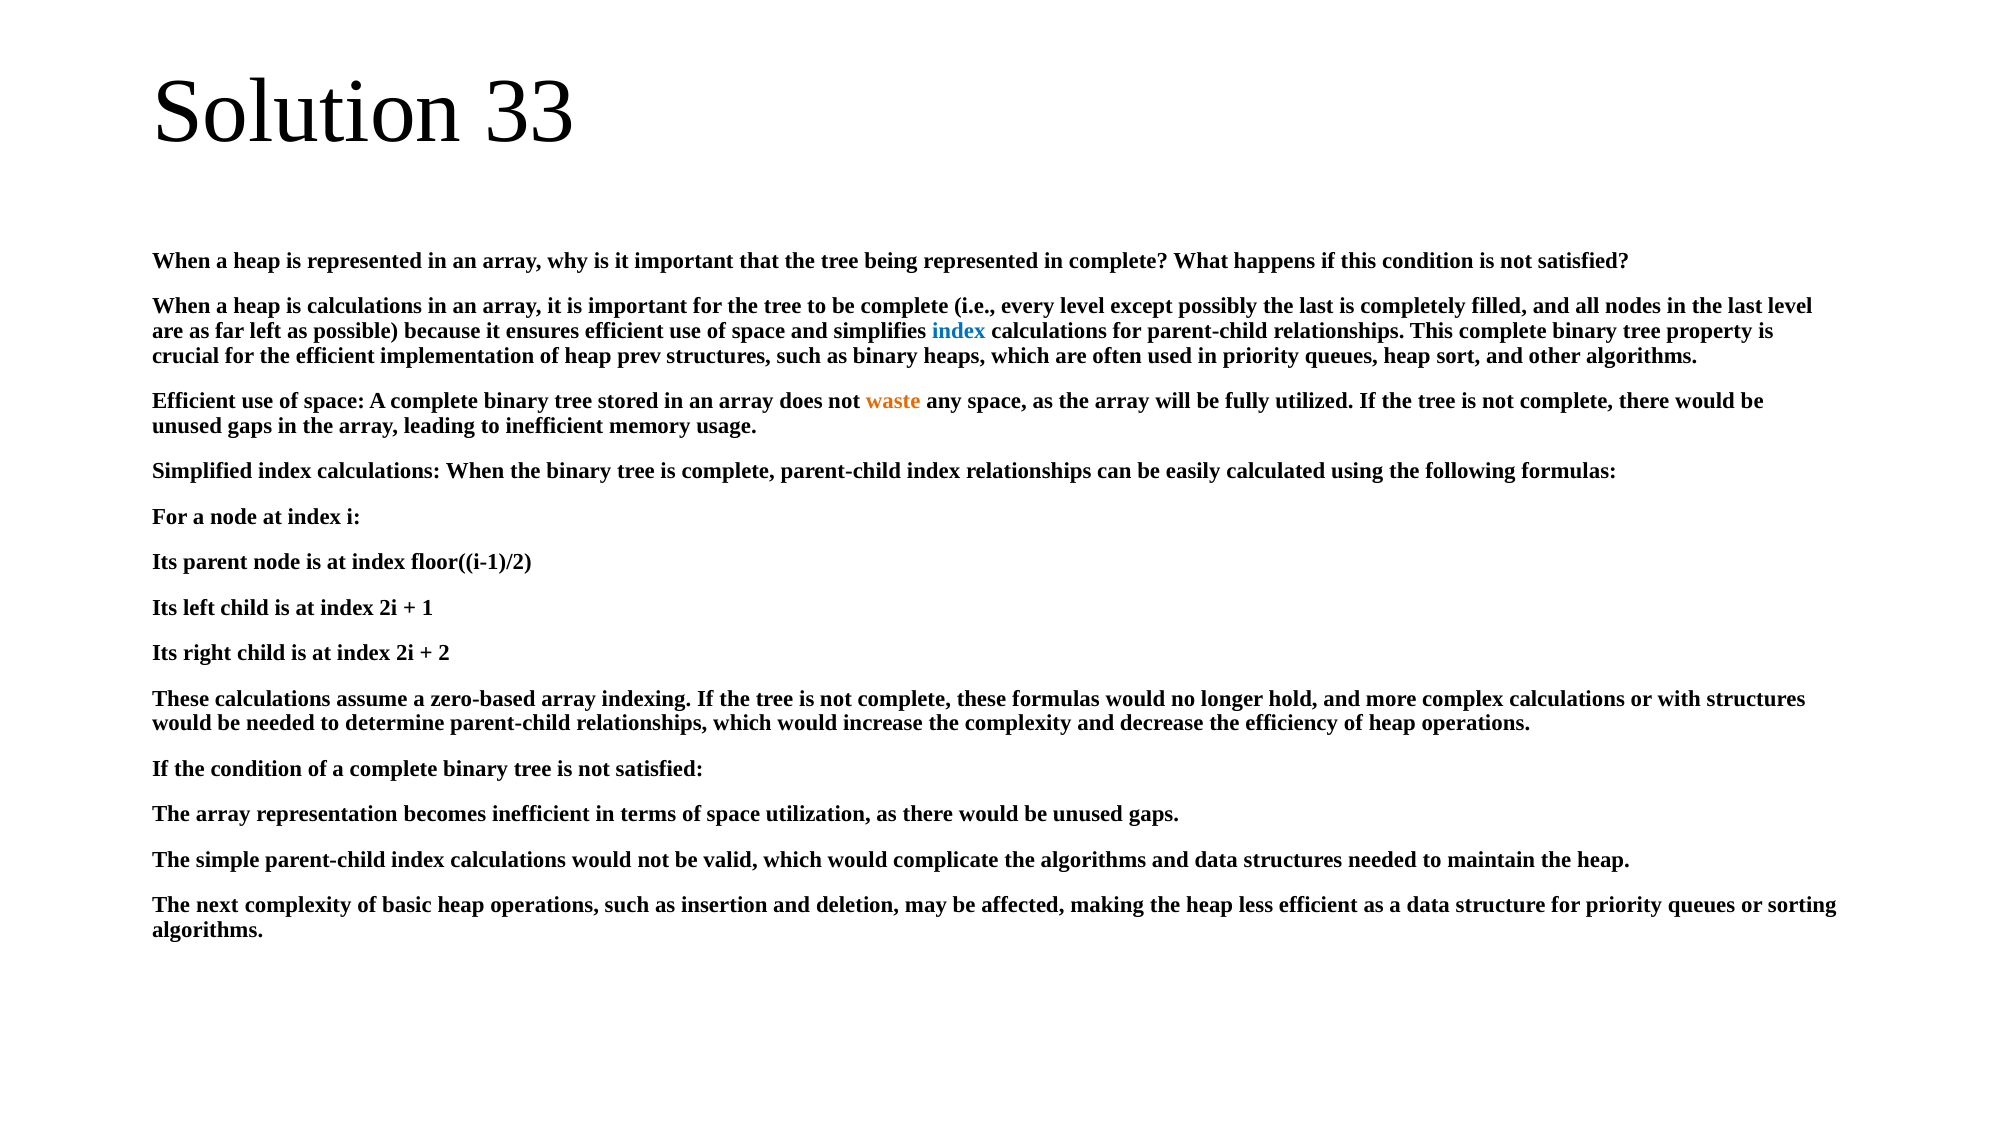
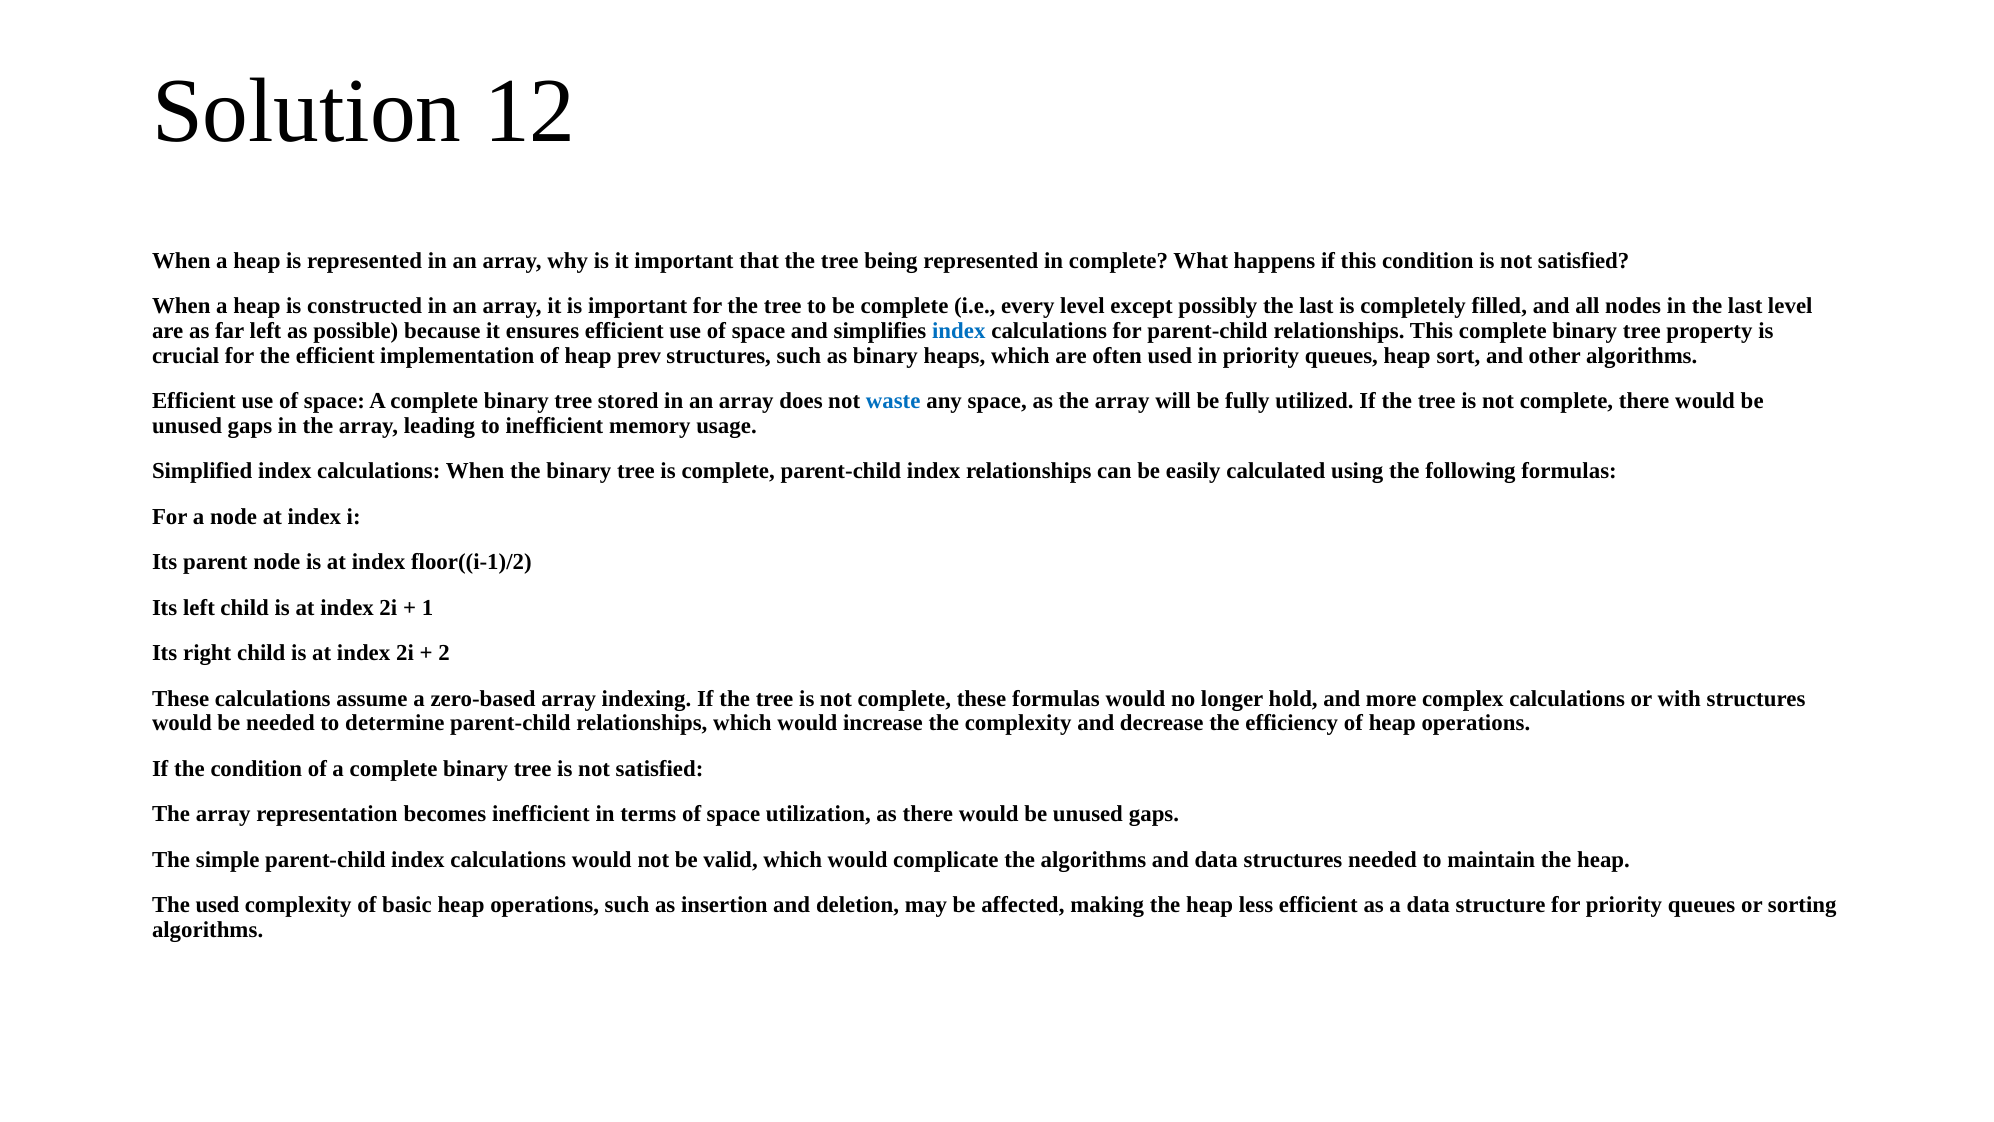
33: 33 -> 12 (530, 111)
is calculations: calculations -> constructed (365, 306)
waste colour: orange -> blue (893, 401)
The next: next -> used (218, 905)
